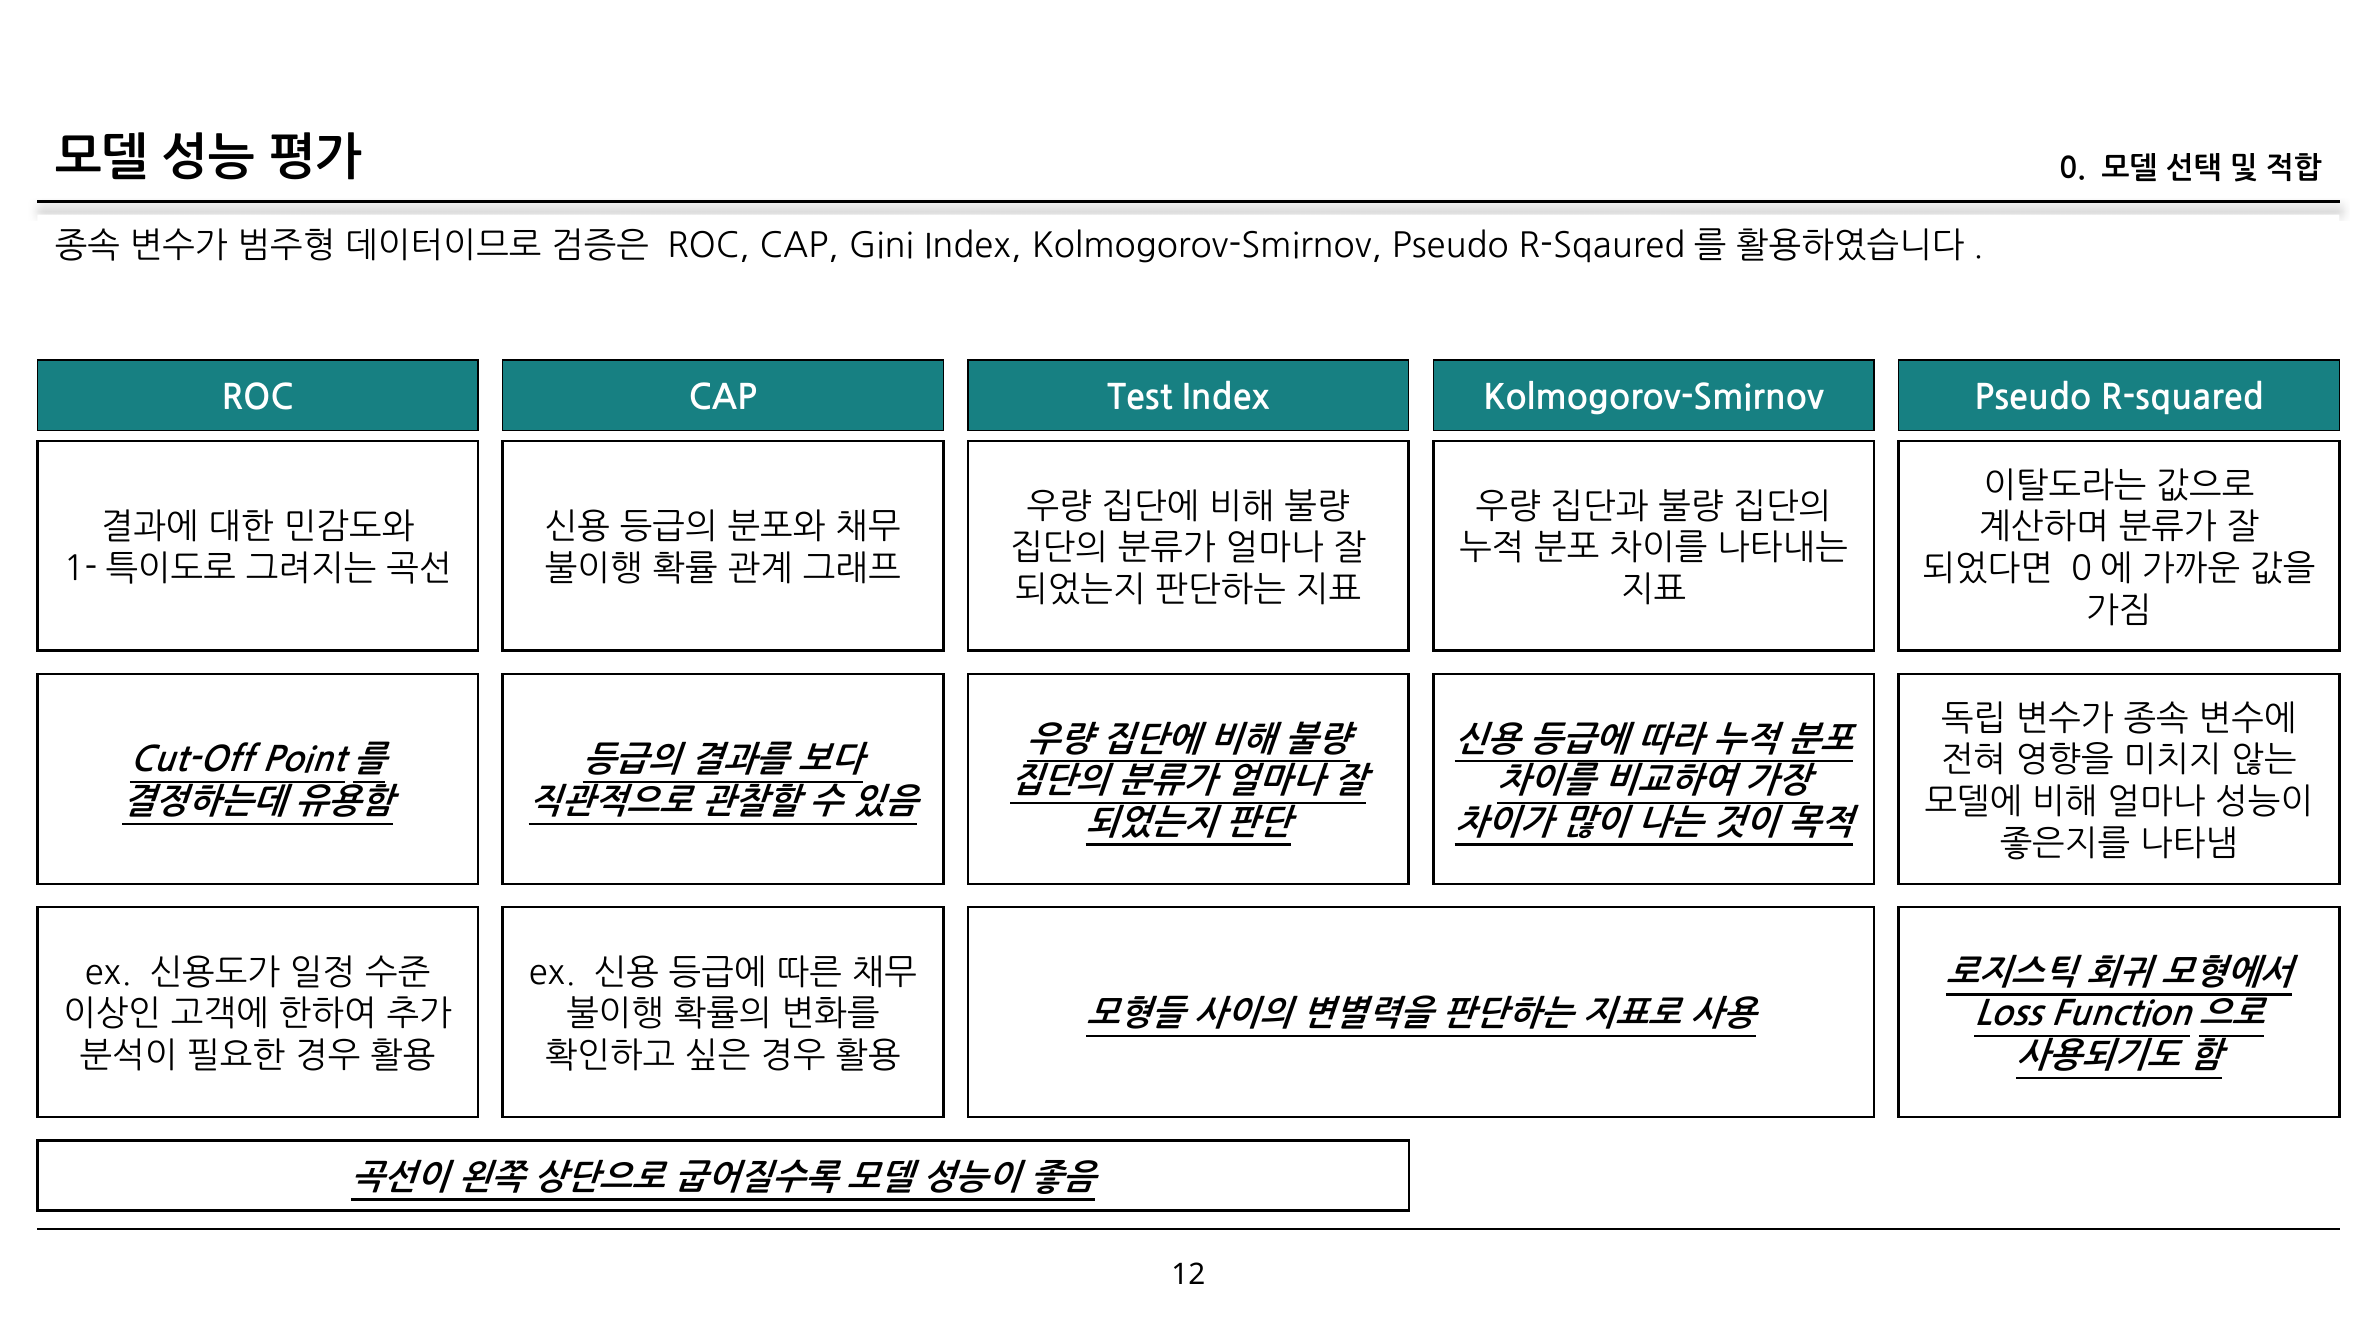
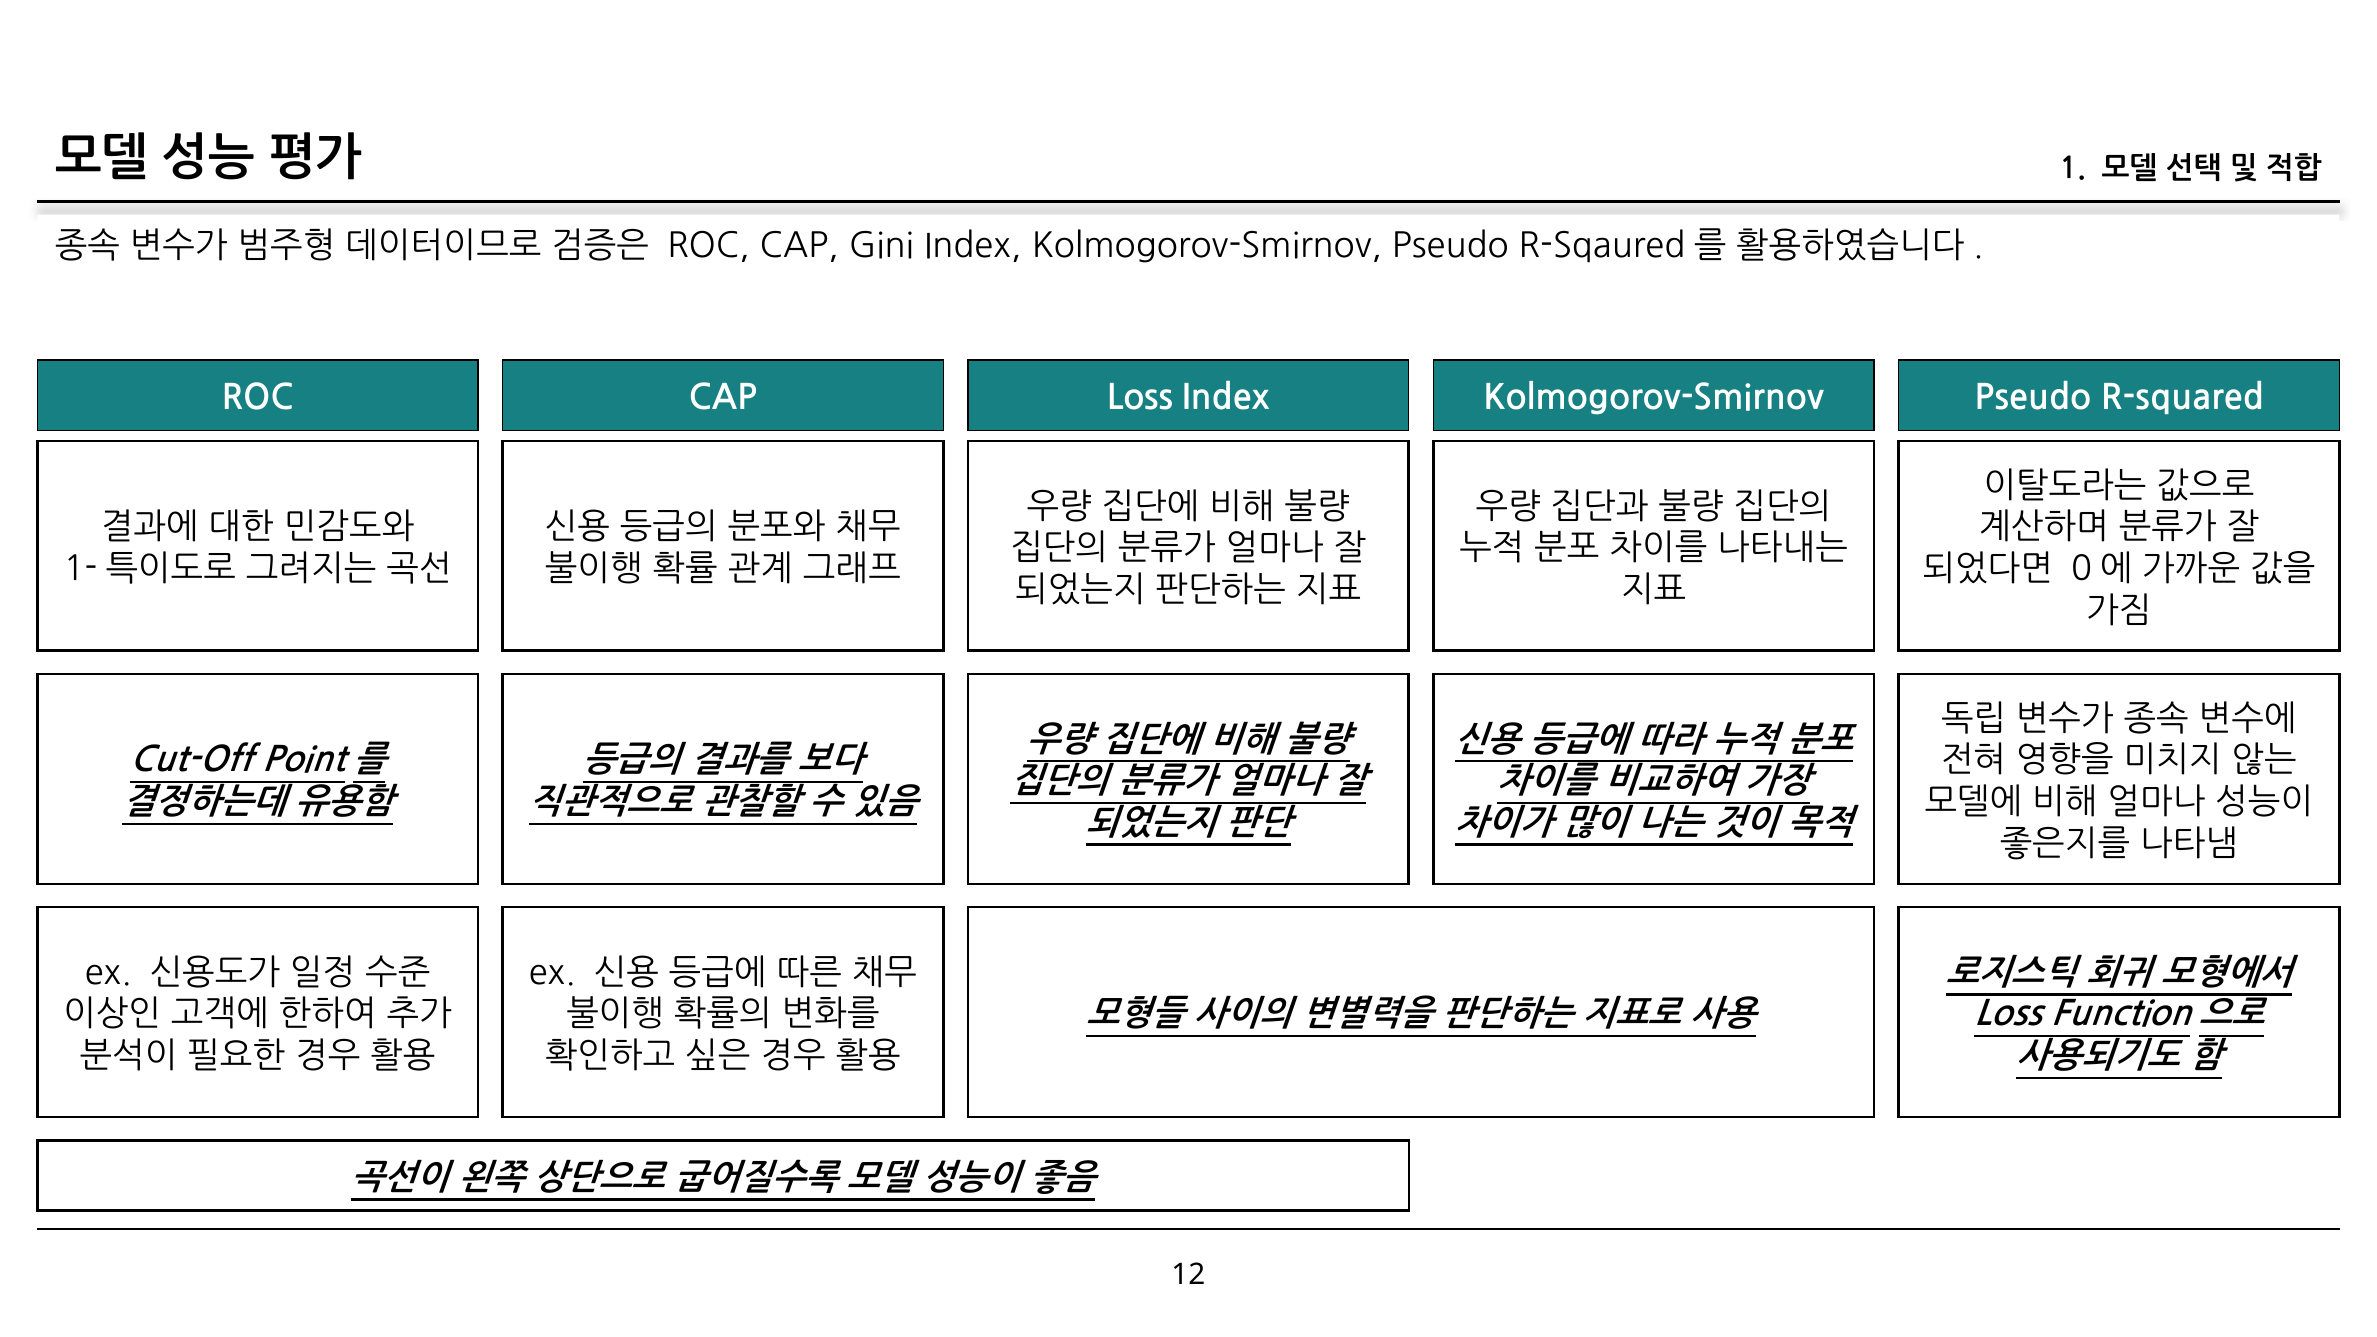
0: 0 -> 1 (2073, 169)
CAP Test: Test -> Loss (1140, 398)
